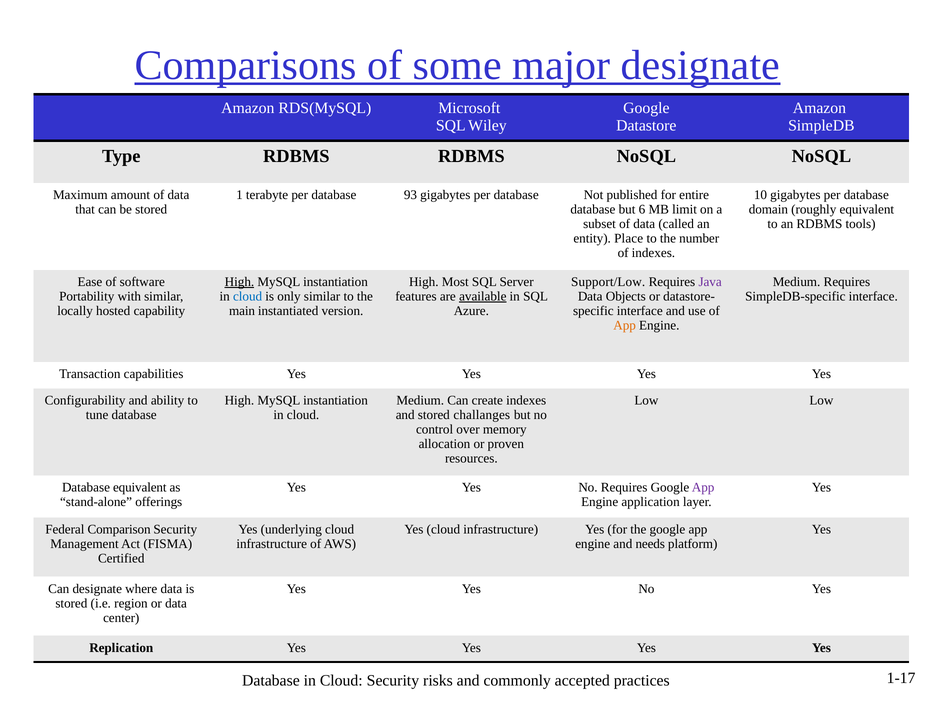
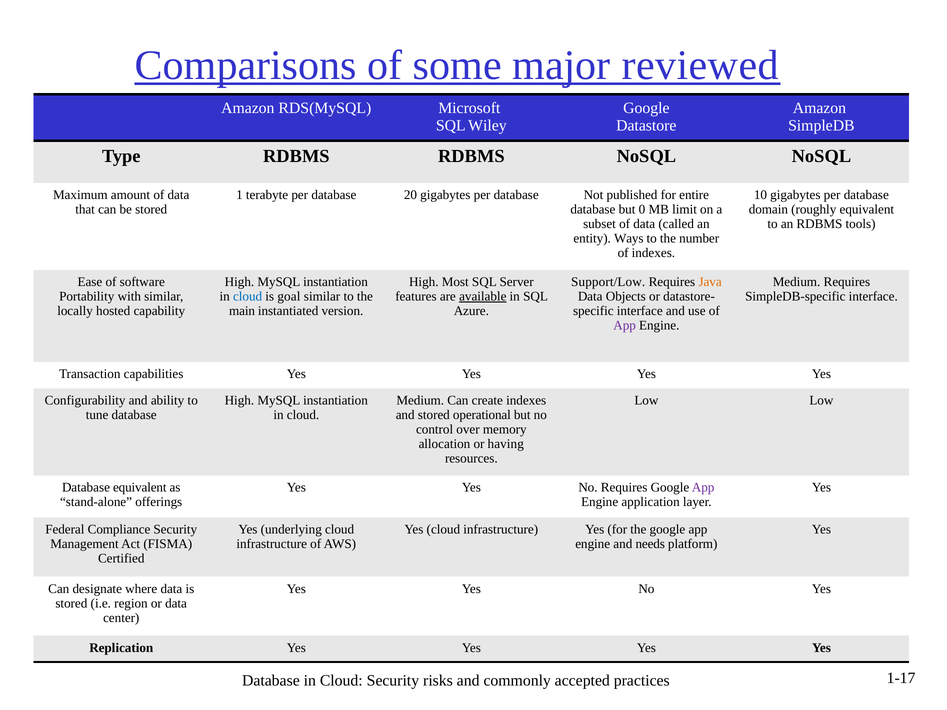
major designate: designate -> reviewed (700, 65)
93: 93 -> 20 (410, 195)
6: 6 -> 0 (642, 209)
Place: Place -> Ways (629, 238)
High underline: present -> none (240, 282)
Java colour: purple -> orange (710, 282)
only: only -> goal (289, 297)
App colour: orange -> purple (625, 326)
challanges: challanges -> operational (482, 415)
proven: proven -> having (506, 444)
Comparison: Comparison -> Compliance (119, 530)
